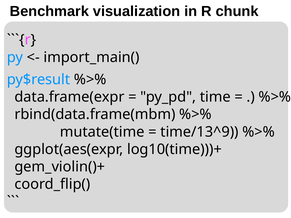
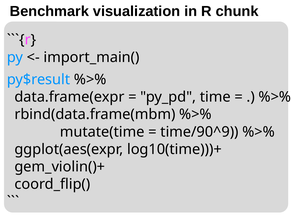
time/13^9: time/13^9 -> time/90^9 (199, 132)
